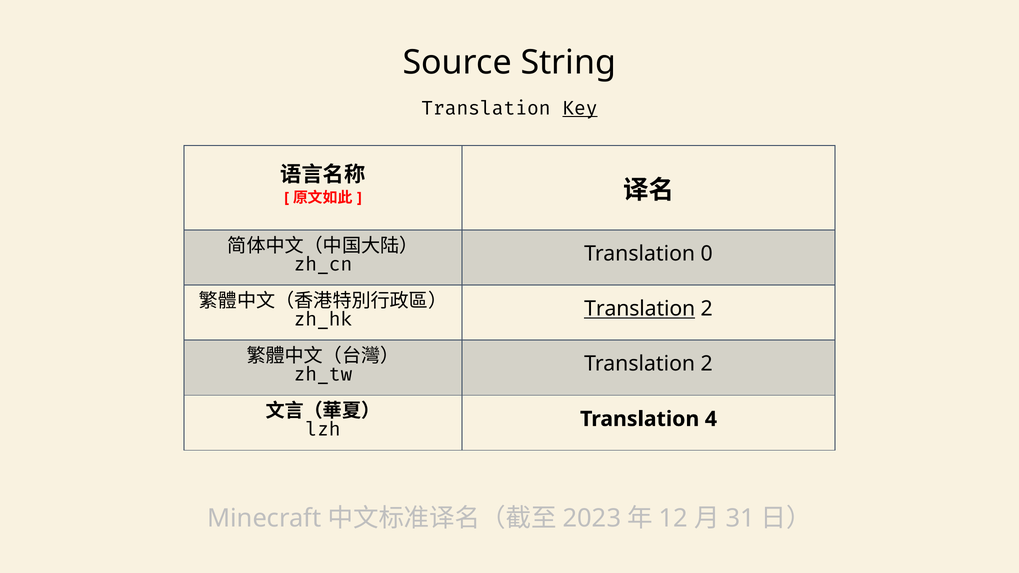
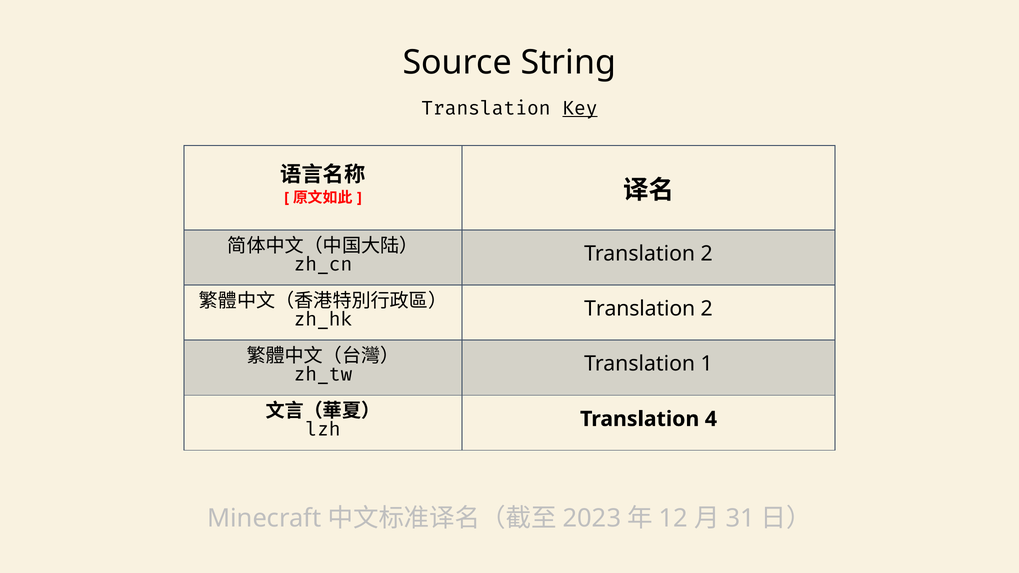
0: 0 -> 2 (707, 254)
Translation underline: present -> none (640, 309)
2: 2 -> 1 (707, 364)
